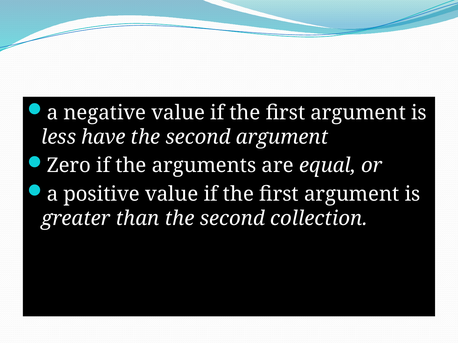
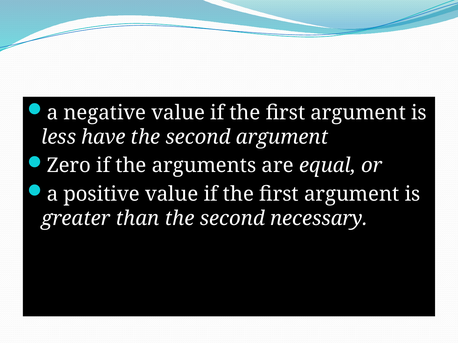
collection: collection -> necessary (319, 219)
